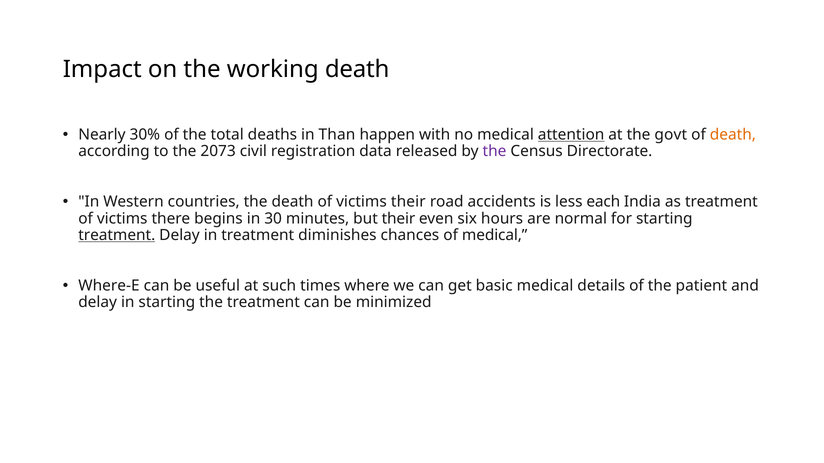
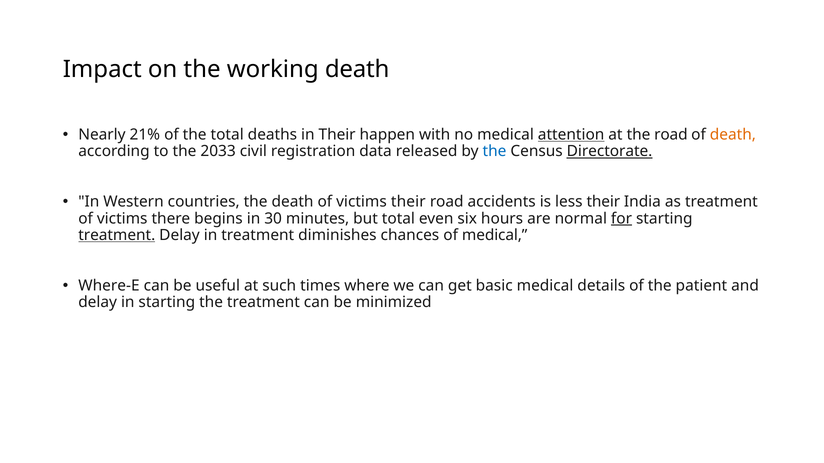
30%: 30% -> 21% (145, 135)
in Than: Than -> Their (337, 135)
the govt: govt -> road (671, 135)
2073: 2073 -> 2033 (218, 151)
the colour: purple -> blue (494, 151)
Directorate underline: none -> present (610, 151)
less each: each -> their (603, 202)
but their: their -> total (398, 219)
for underline: none -> present (621, 219)
